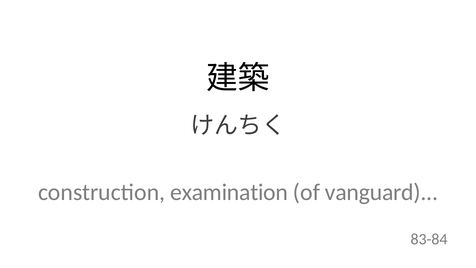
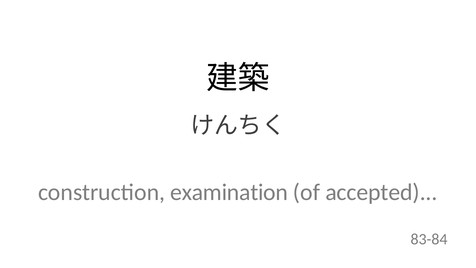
vanguard: vanguard -> accepted (381, 192)
